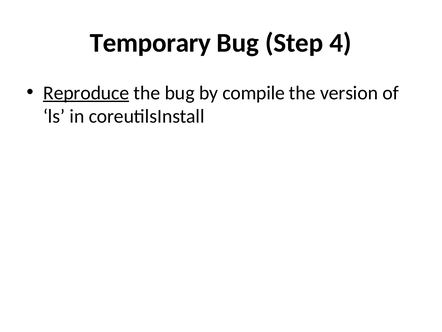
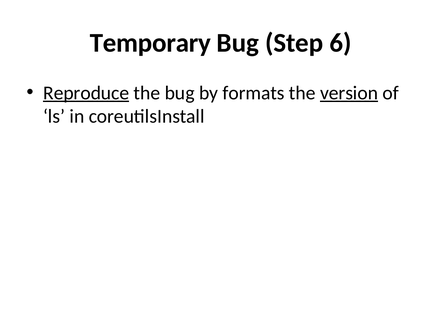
4: 4 -> 6 (340, 43)
compile: compile -> formats (254, 93)
version underline: none -> present (349, 93)
